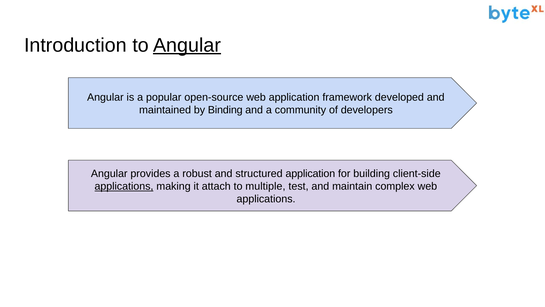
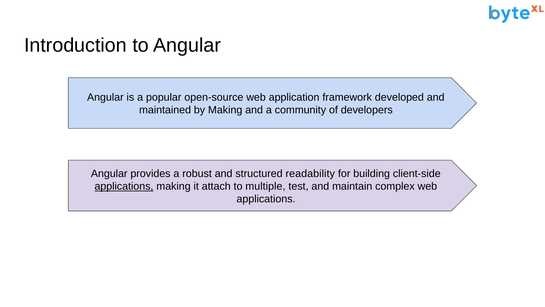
Angular underline: present -> none (187, 45)
by Binding: Binding -> Making (225, 110)
structured application: application -> readability (310, 173)
